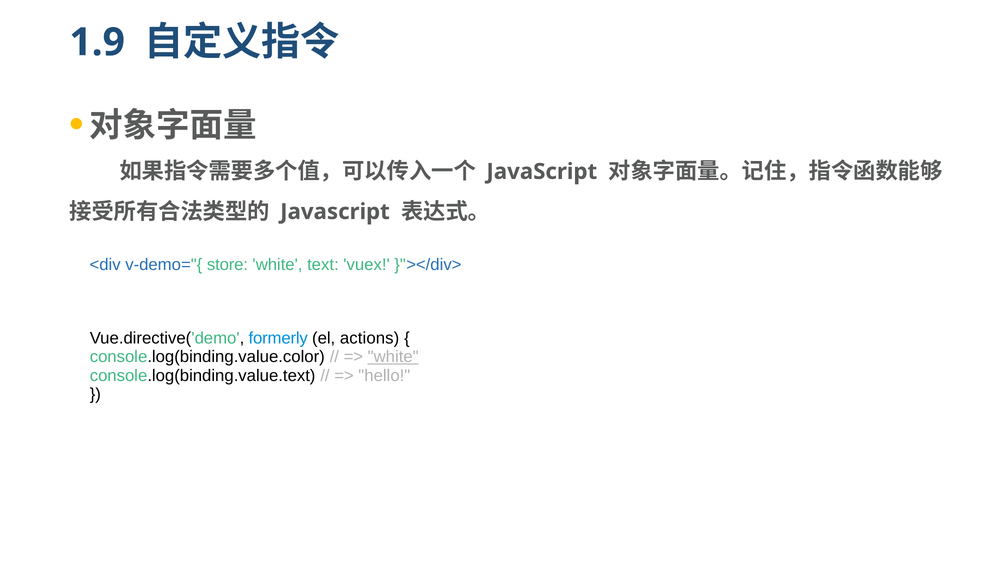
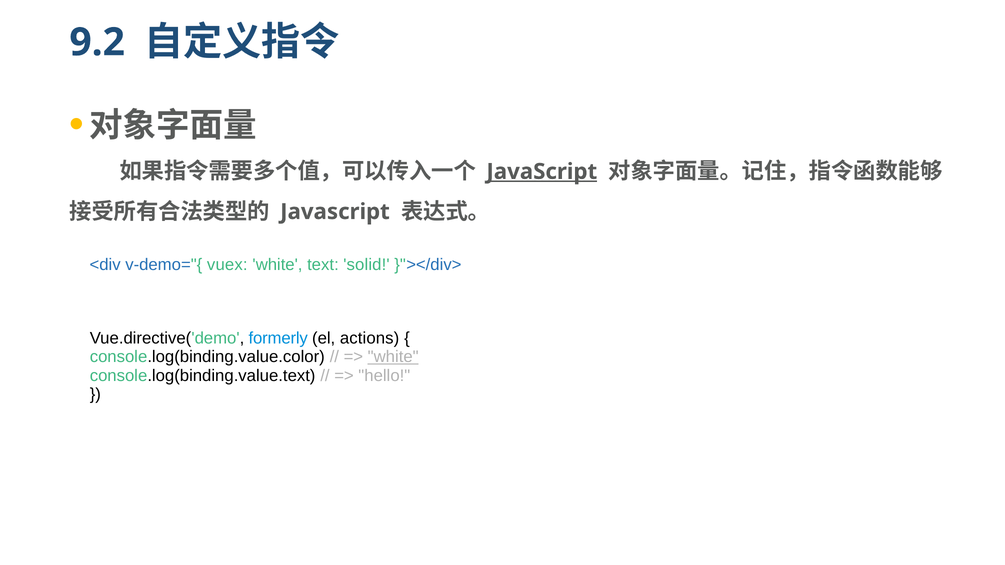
1.9: 1.9 -> 9.2 (97, 42)
JavaScript underline: none -> present (542, 172)
store: store -> vuex (227, 265)
vuex: vuex -> solid (366, 265)
